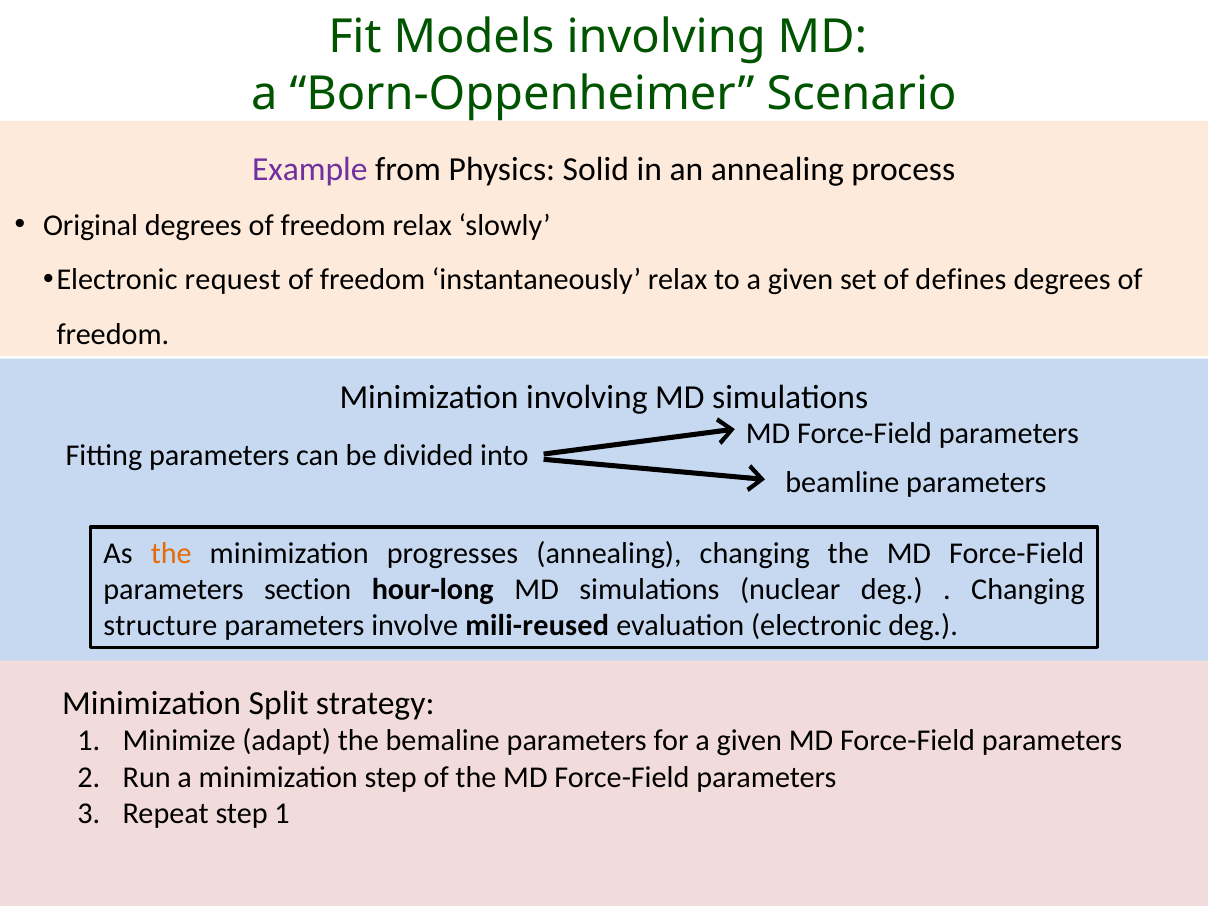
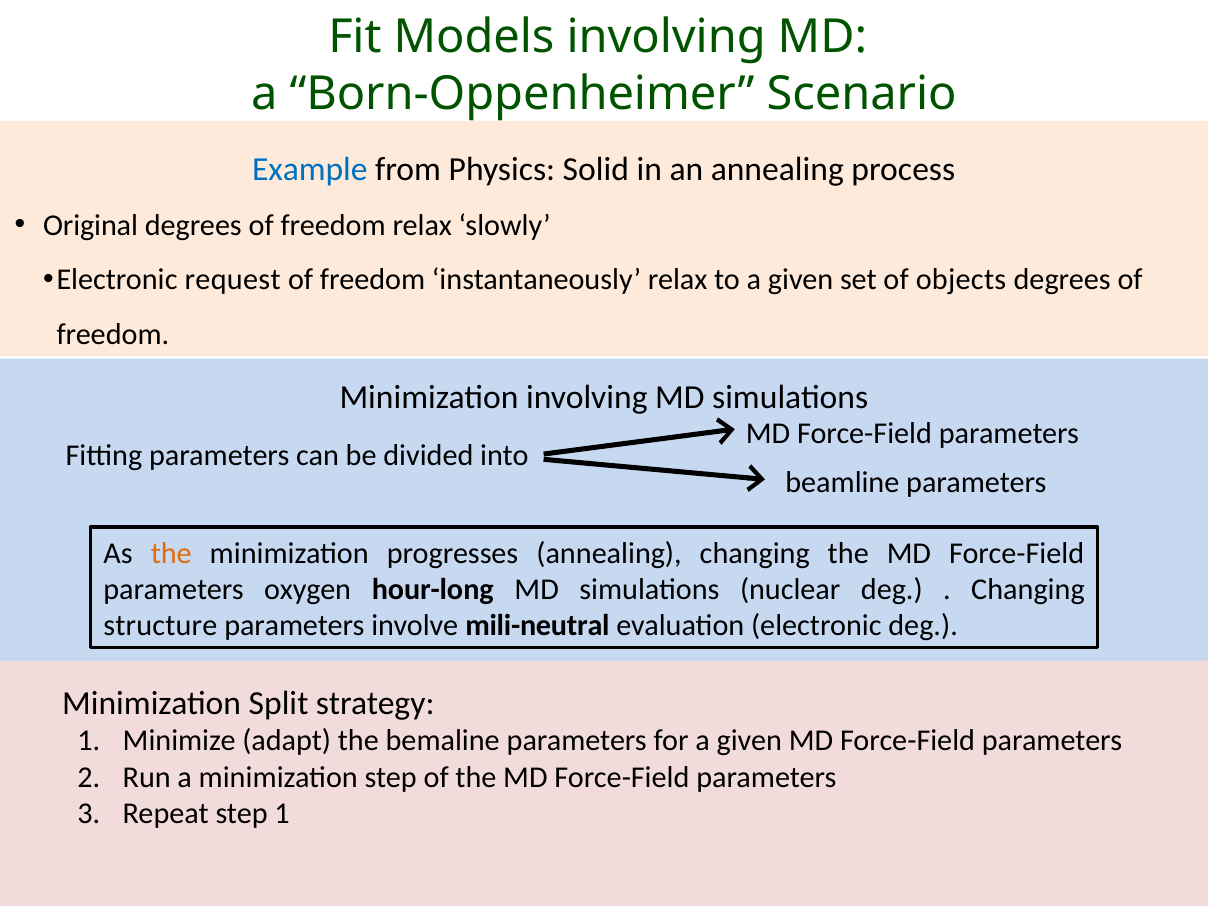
Example colour: purple -> blue (310, 169)
defines: defines -> objects (961, 280)
section: section -> oxygen (308, 589)
mili-reused: mili-reused -> mili-neutral (537, 626)
